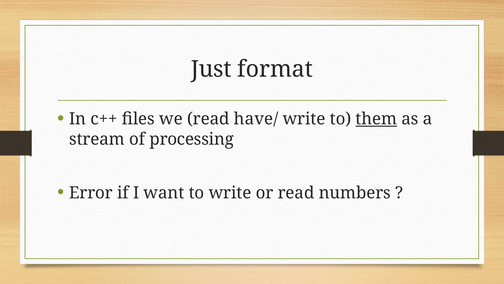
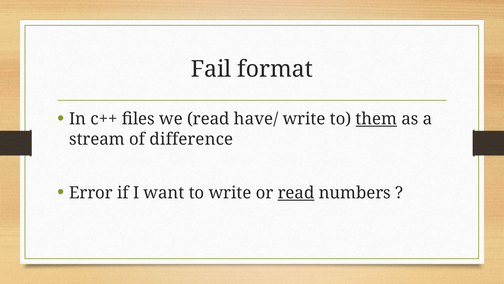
Just: Just -> Fail (211, 69)
processing: processing -> difference (191, 139)
read underline: none -> present (296, 192)
